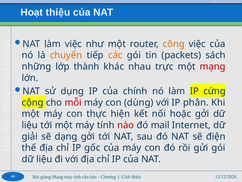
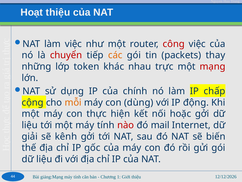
công colour: orange -> red (174, 44)
chuyển colour: orange -> red (66, 55)
sách: sách -> thay (215, 55)
thành: thành -> token (86, 66)
cứng: cứng -> chấp (215, 91)
mỗi colour: red -> orange (73, 102)
phân: phân -> động (196, 102)
dạng: dạng -> kênh (66, 136)
điện: điện -> biến (216, 136)
